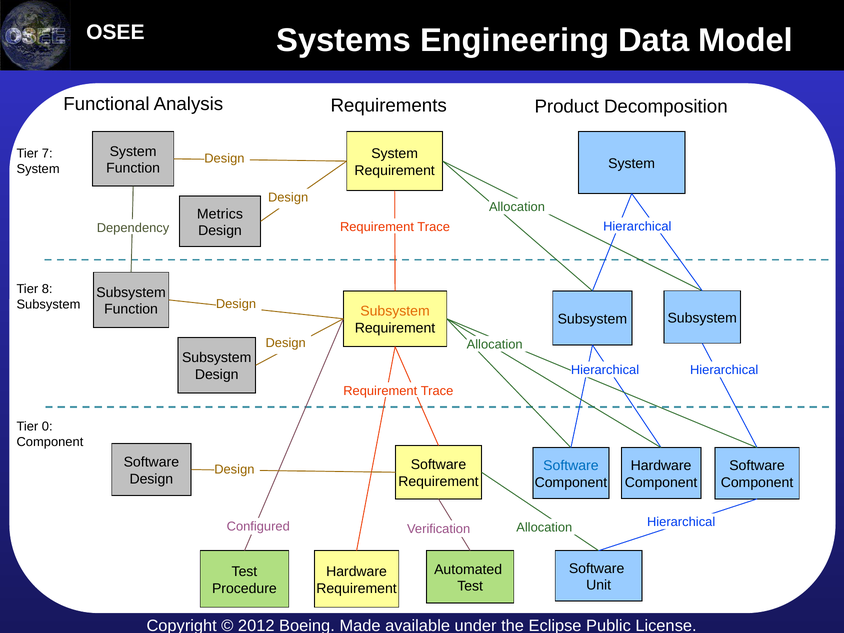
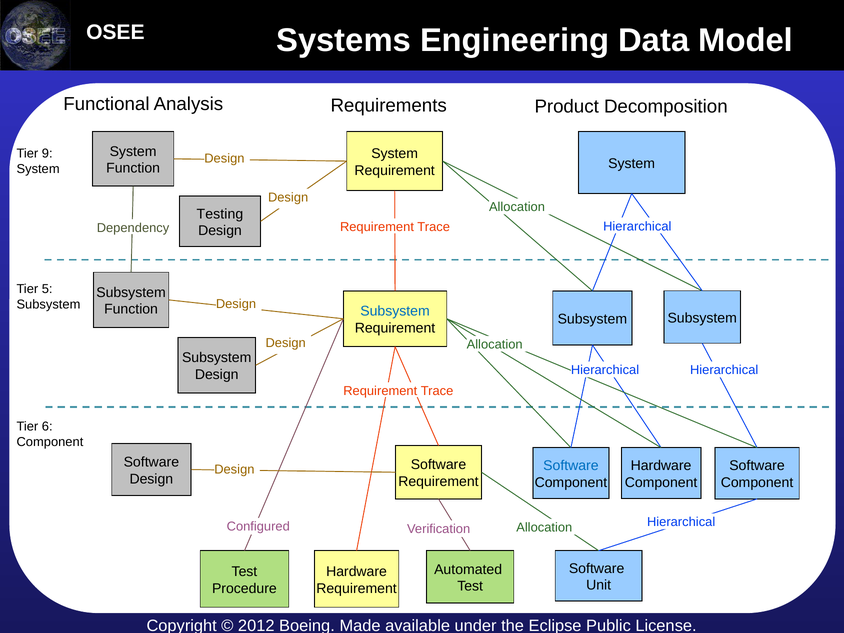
7: 7 -> 9 (47, 153)
Metrics: Metrics -> Testing (220, 214)
8: 8 -> 5 (47, 289)
Subsystem colour: orange -> blue (395, 311)
0: 0 -> 6 (47, 426)
